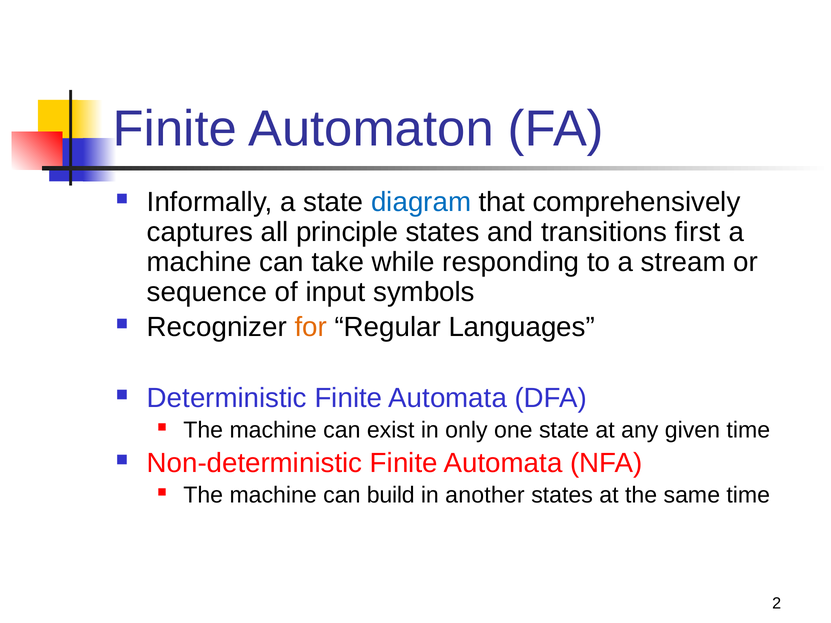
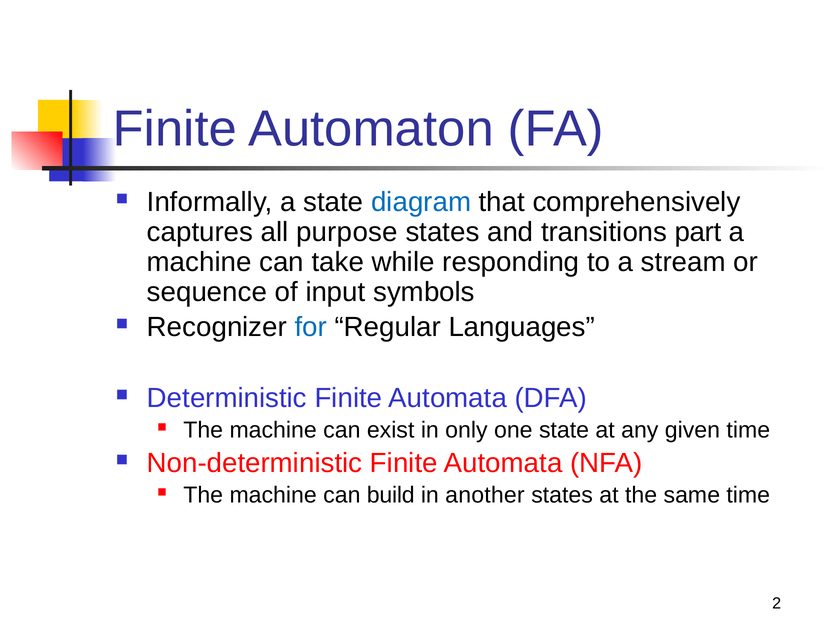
principle: principle -> purpose (347, 232)
first: first -> part (698, 232)
for colour: orange -> blue (311, 327)
